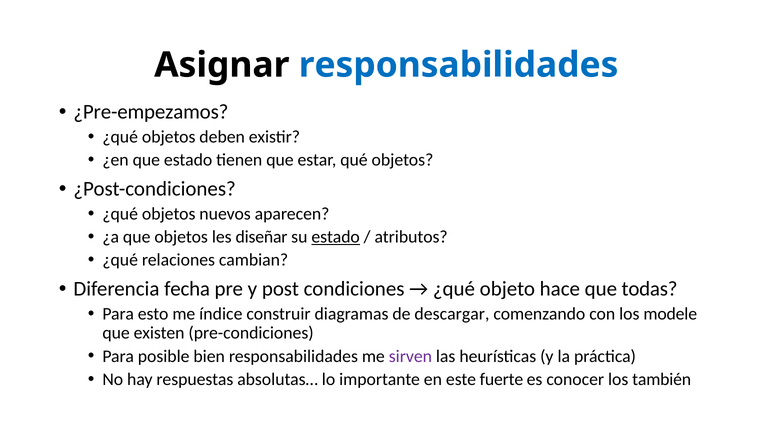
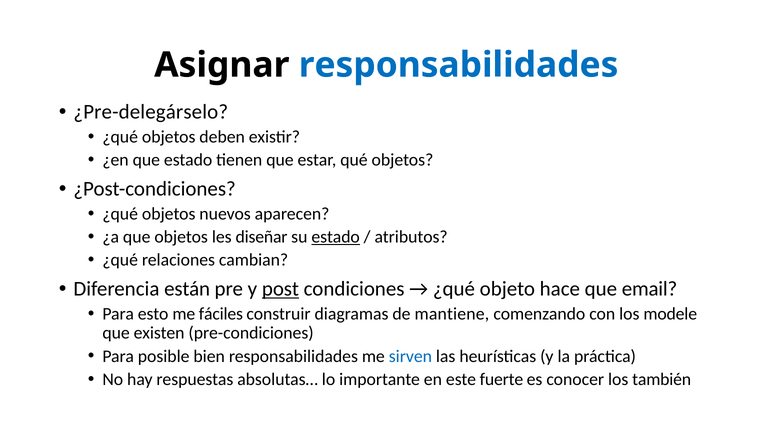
¿Pre-empezamos: ¿Pre-empezamos -> ¿Pre-delegárselo (151, 112)
fecha: fecha -> están (187, 289)
post underline: none -> present (280, 289)
todas: todas -> email (650, 289)
índice: índice -> fáciles (221, 314)
descargar: descargar -> mantiene (452, 314)
sirven colour: purple -> blue (410, 356)
